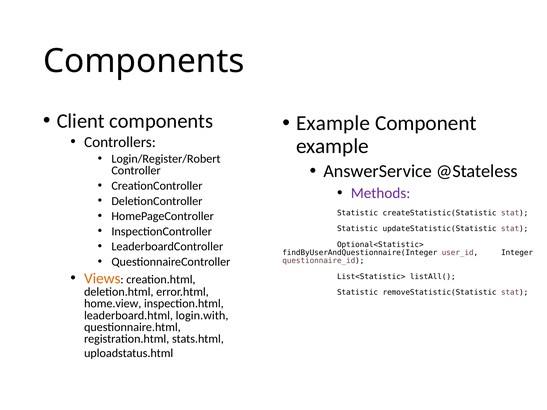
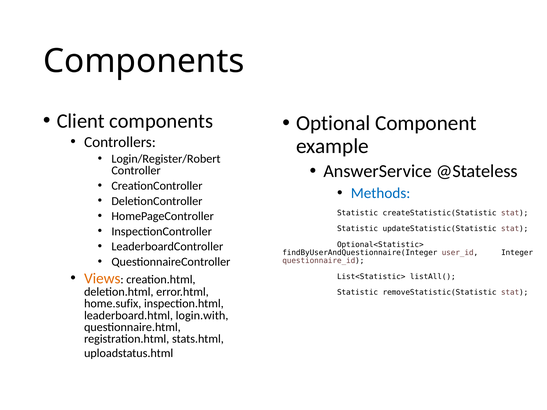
Example: Example -> Optional (333, 123)
Methods colour: purple -> blue (381, 193)
home.view: home.view -> home.sufix (113, 304)
